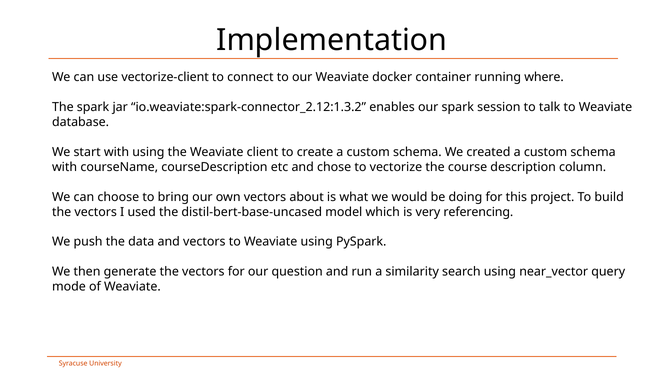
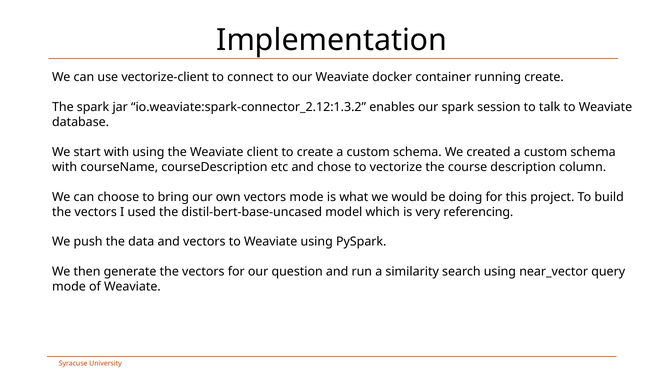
running where: where -> create (544, 77)
vectors about: about -> mode (307, 197)
